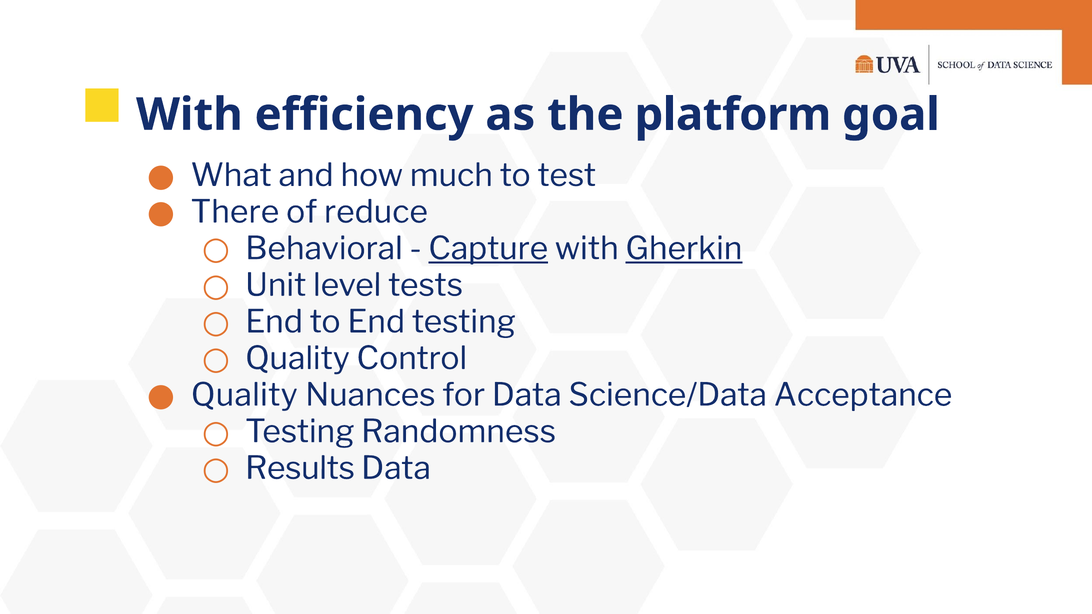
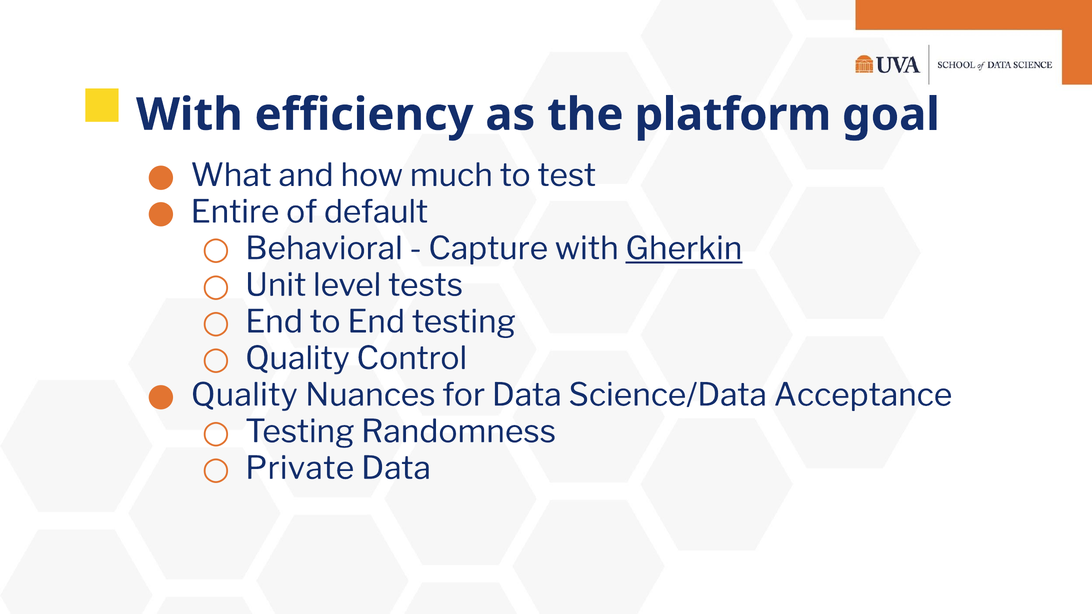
There: There -> Entire (235, 212)
reduce: reduce -> default (376, 212)
Capture underline: present -> none (488, 249)
Results: Results -> Private (300, 469)
